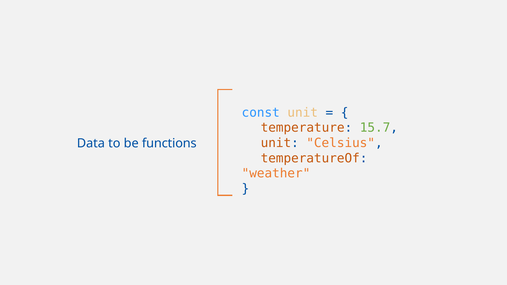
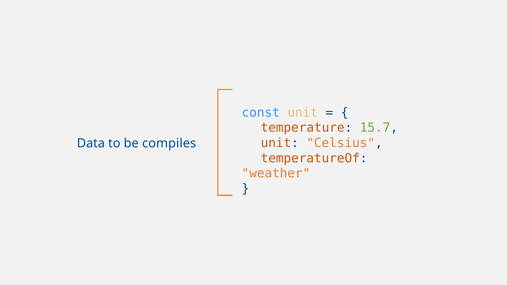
functions: functions -> compiles (169, 143)
